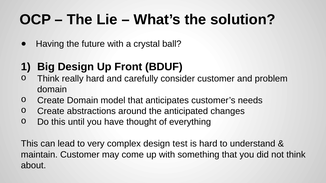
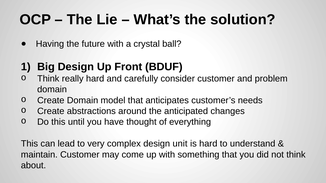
test: test -> unit (180, 144)
